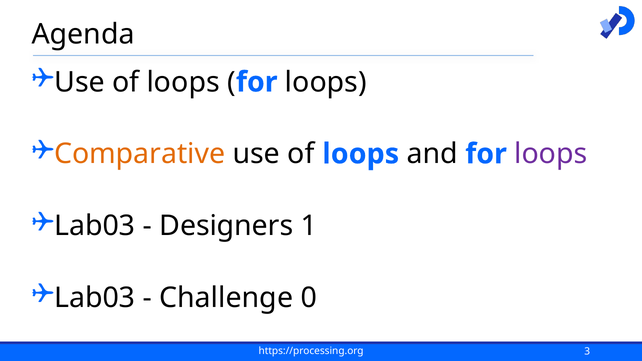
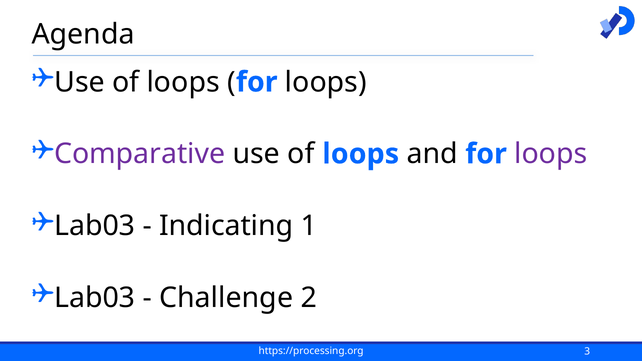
Comparative colour: orange -> purple (140, 154)
Designers: Designers -> Indicating (226, 226)
0: 0 -> 2 (309, 298)
